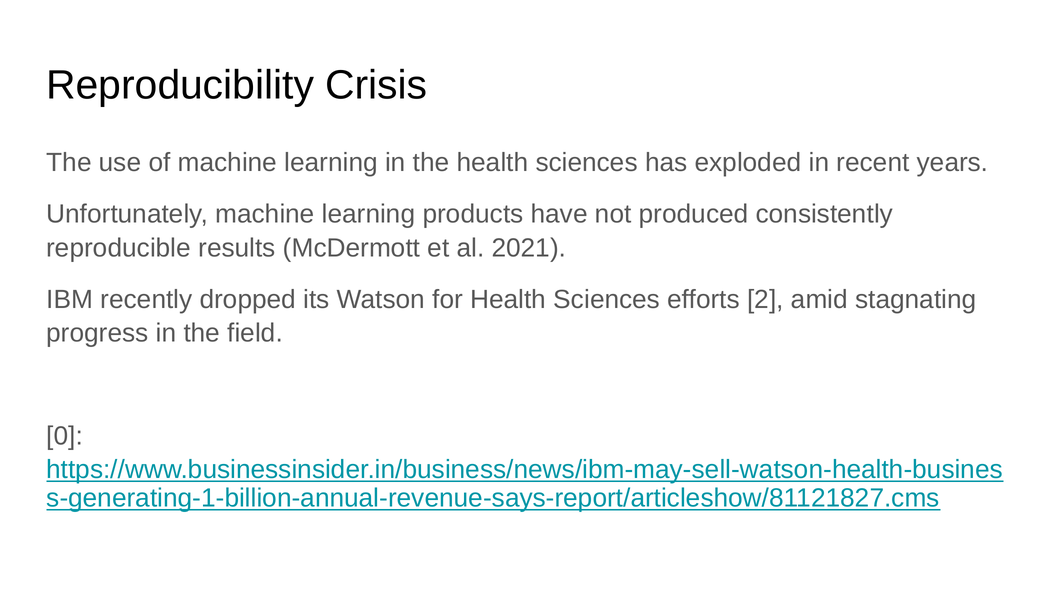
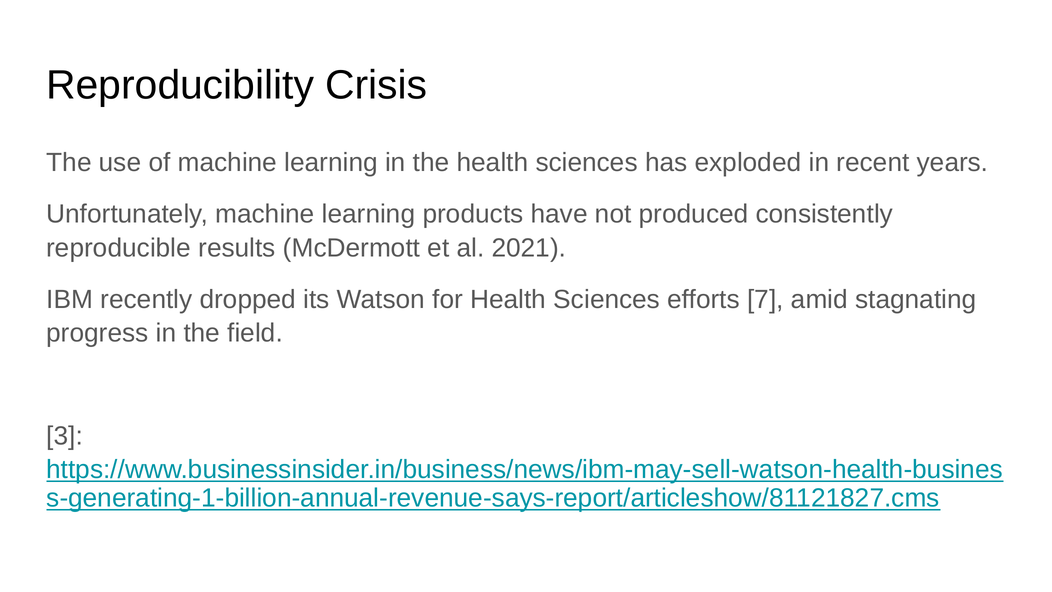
2: 2 -> 7 (765, 299)
0: 0 -> 3 (65, 436)
